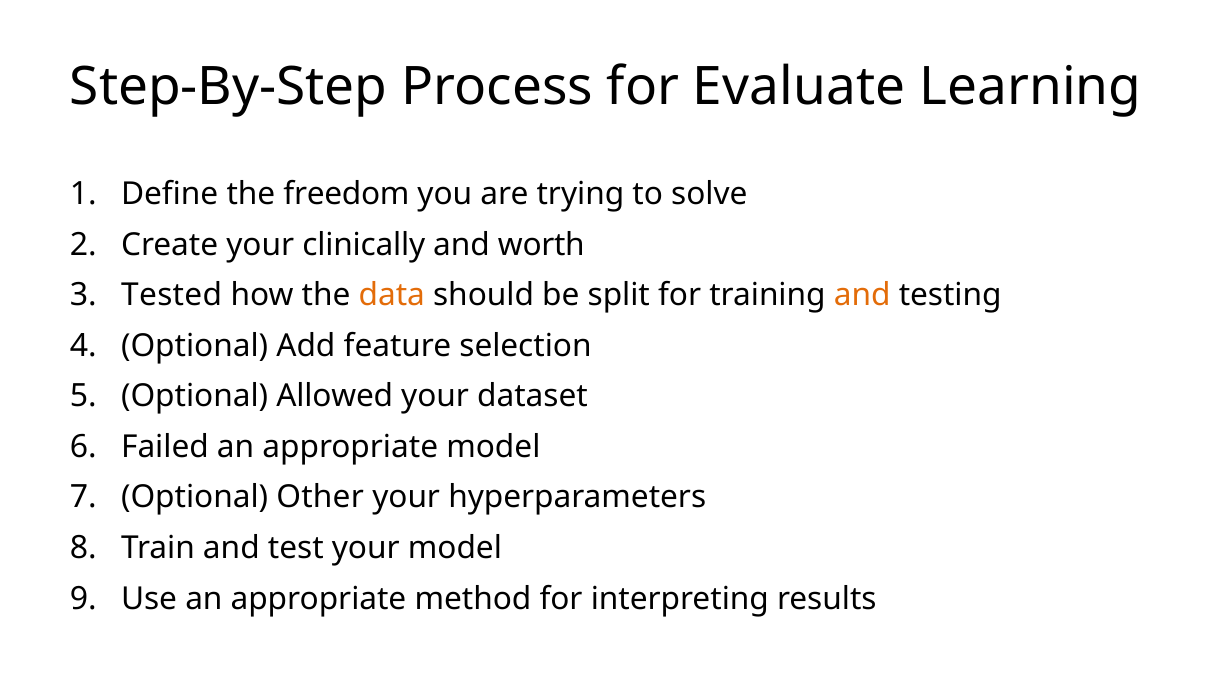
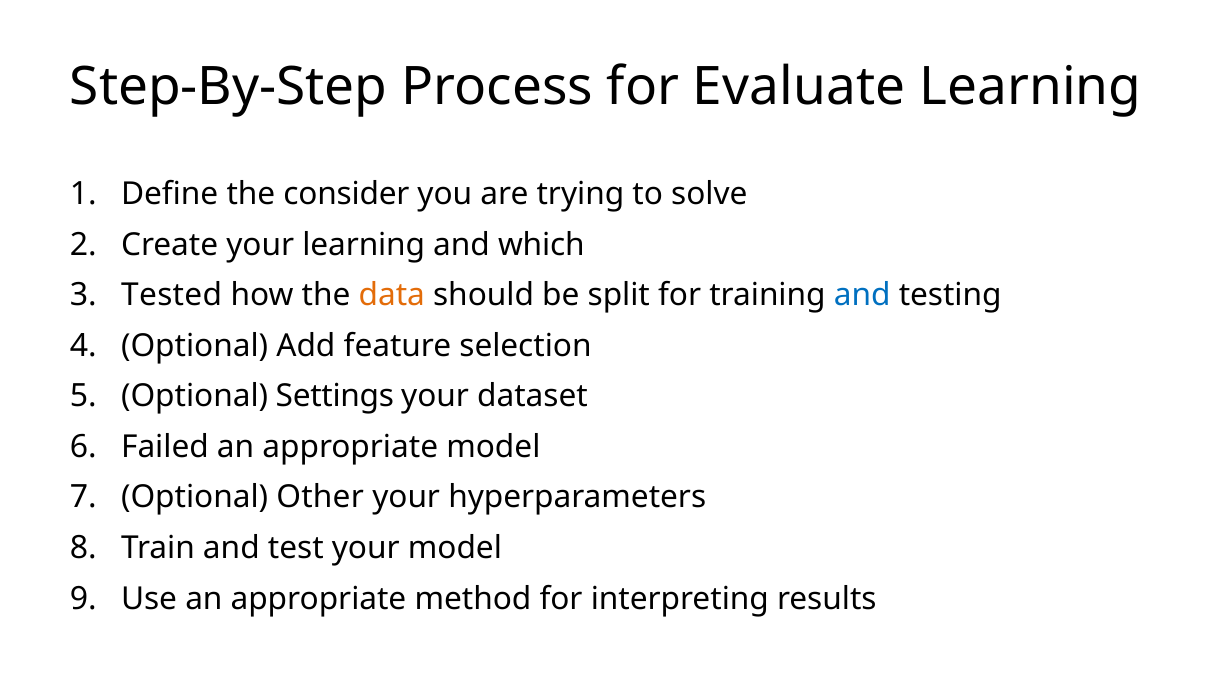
freedom: freedom -> consider (346, 194)
your clinically: clinically -> learning (364, 245)
worth: worth -> which (541, 245)
and colour: orange -> blue (862, 295)
Allowed: Allowed -> Settings (335, 397)
